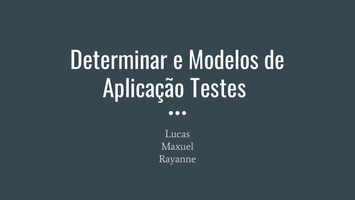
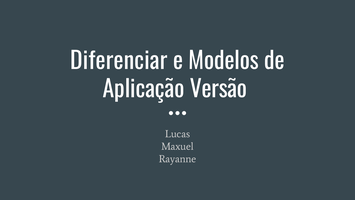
Determinar: Determinar -> Diferenciar (119, 61)
Testes: Testes -> Versão (218, 90)
